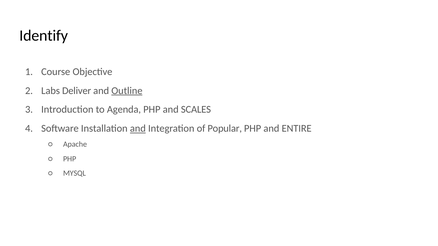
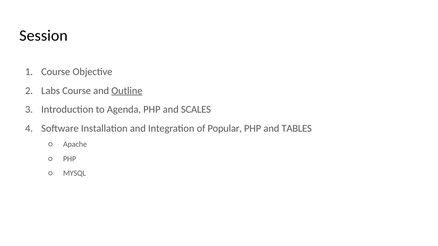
Identify: Identify -> Session (44, 36)
Labs Deliver: Deliver -> Course (77, 91)
and underline: present -> none (138, 129)
ENTIRE: ENTIRE -> TABLES (297, 129)
